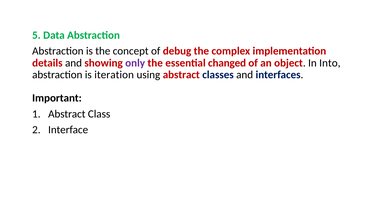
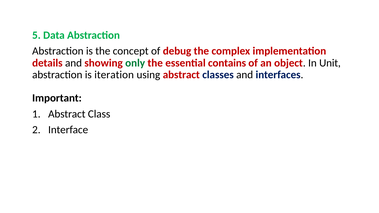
only colour: purple -> green (135, 63)
changed: changed -> contains (227, 63)
Into: Into -> Unit (330, 63)
